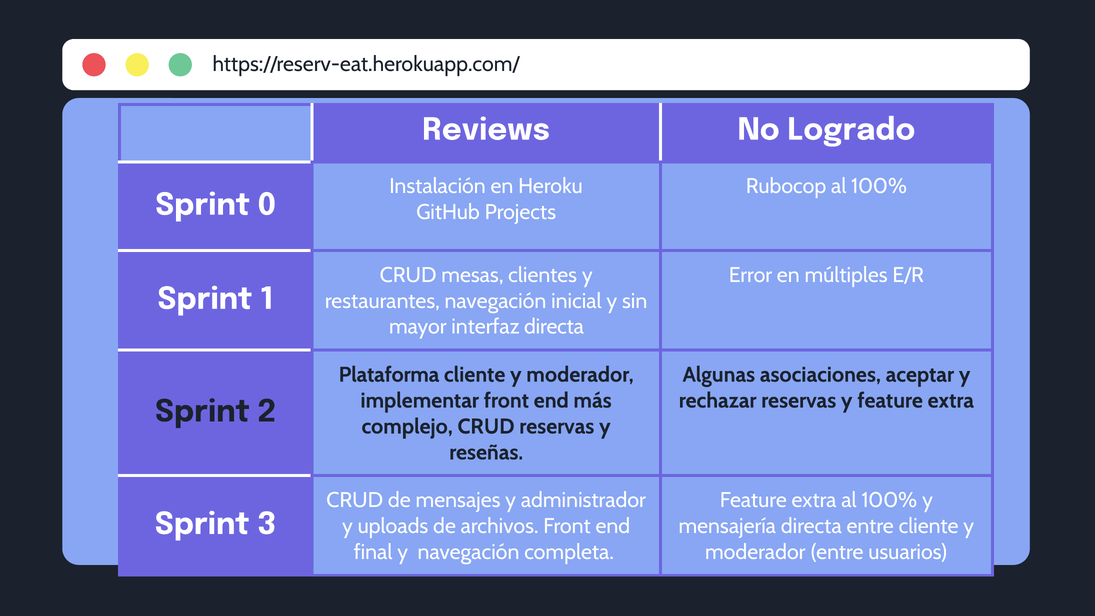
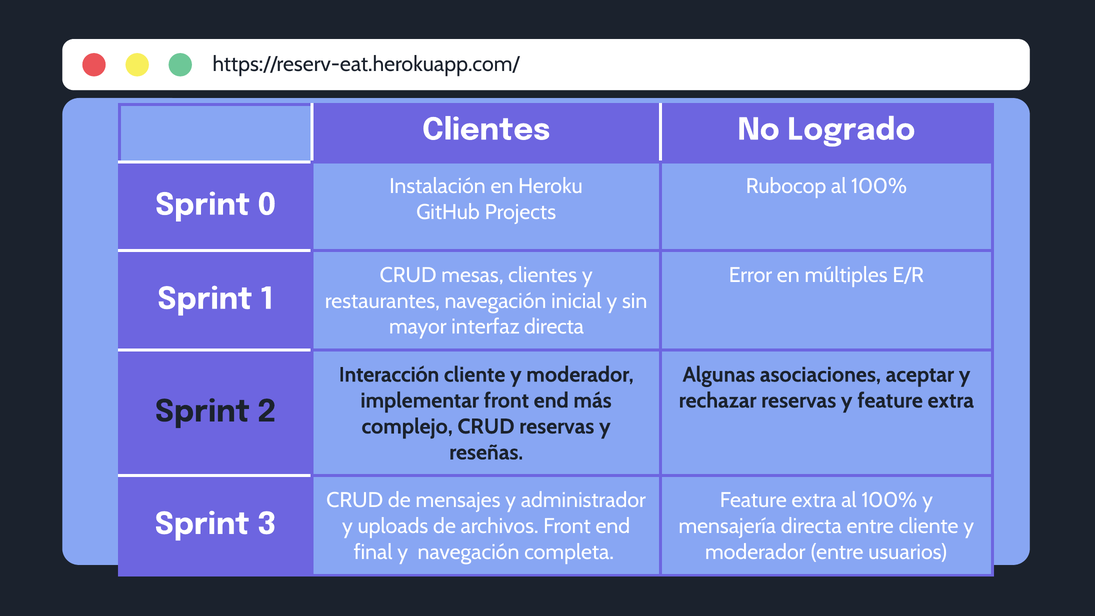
Reviews: Reviews -> Clientes (486, 130)
Plataforma: Plataforma -> Interacción (389, 375)
